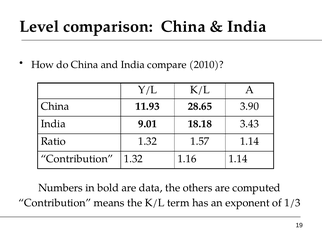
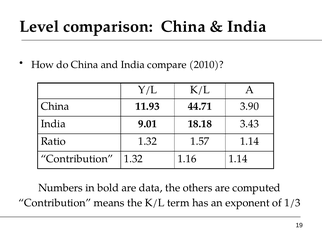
28.65: 28.65 -> 44.71 (200, 107)
